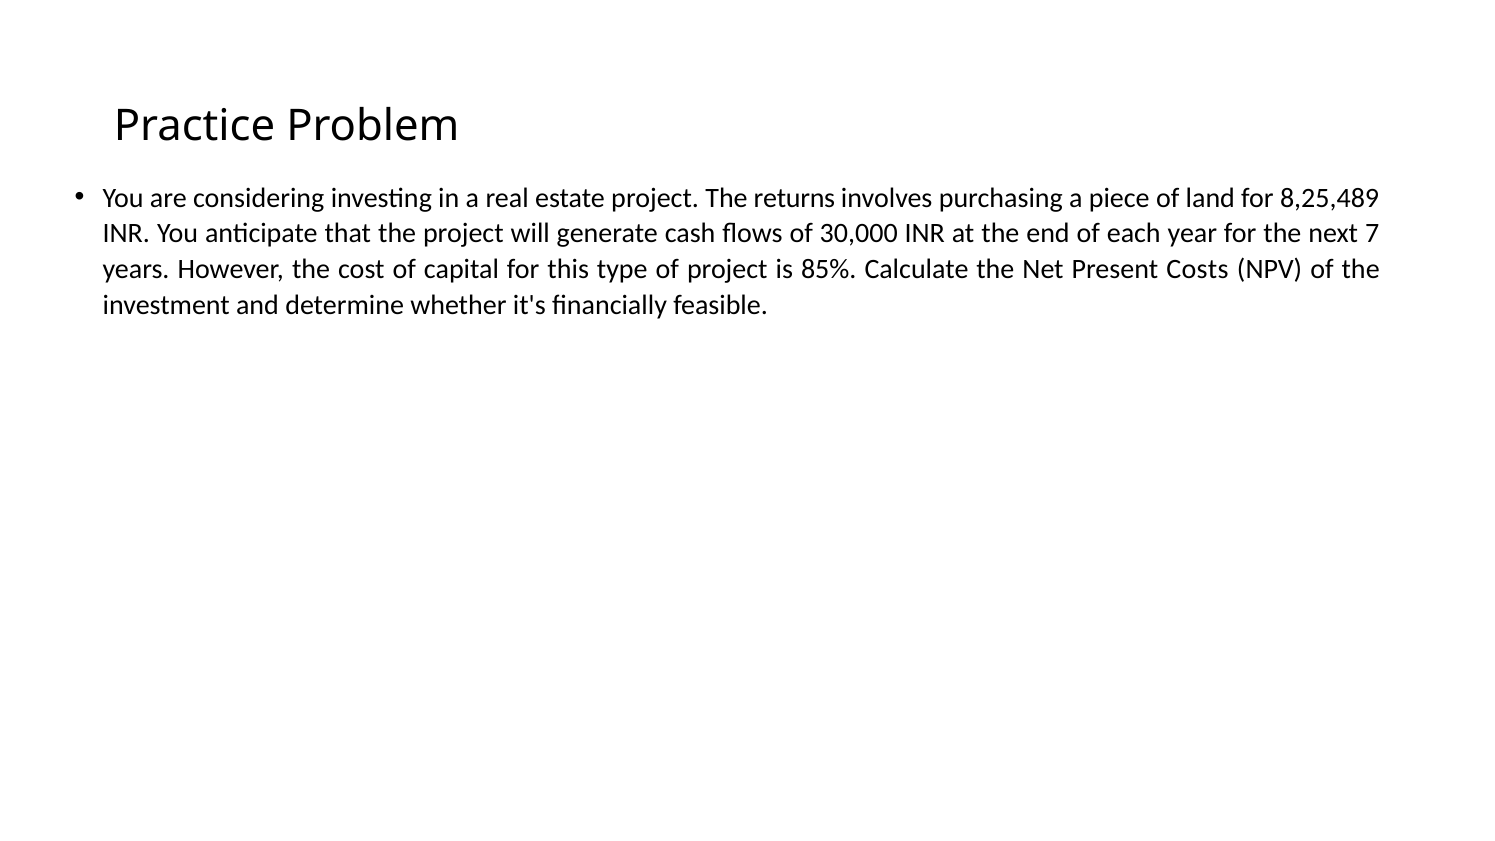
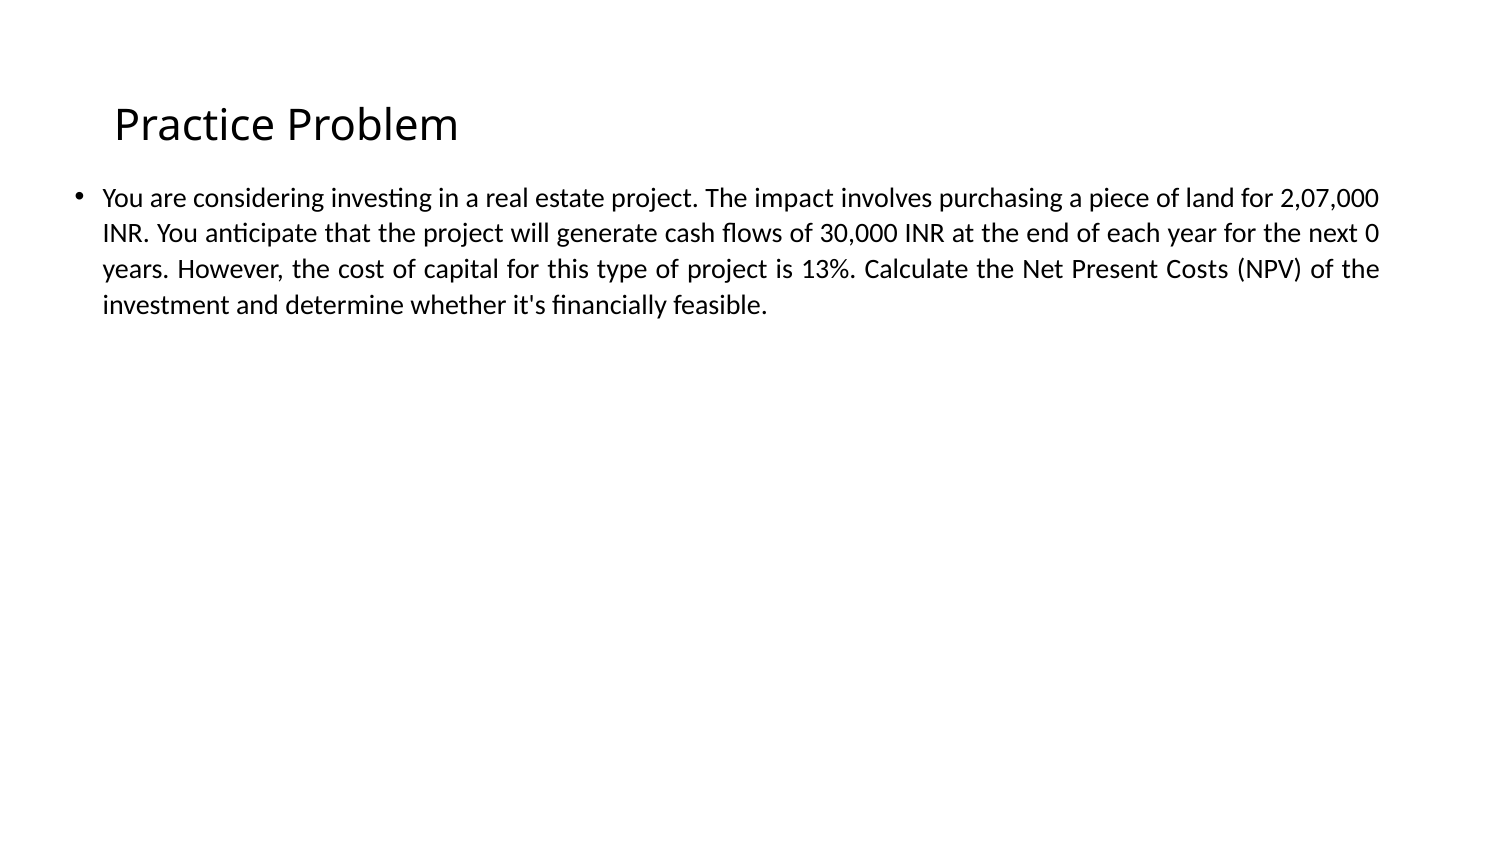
The returns: returns -> impact (794, 198)
8,25,489: 8,25,489 -> 2,07,000 (1330, 198)
7: 7 -> 0 (1372, 234)
85%: 85% -> 13% (829, 270)
